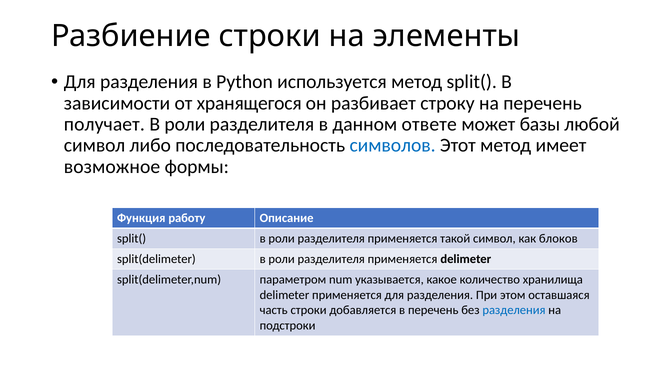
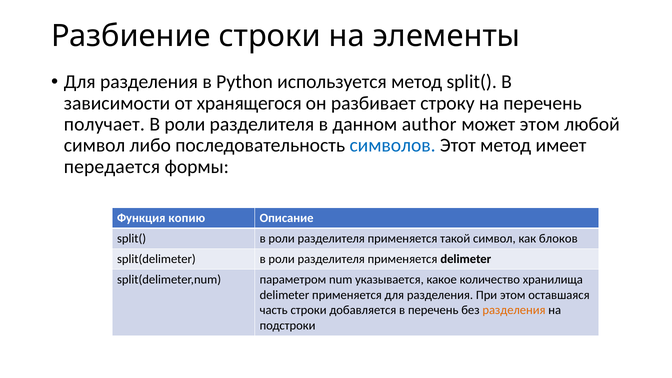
ответе: ответе -> author (429, 124)
может базы: базы -> этом (540, 124)
возможное: возможное -> передается (112, 167)
работу: работу -> копию (187, 218)
разделения colour: blue -> orange (514, 310)
